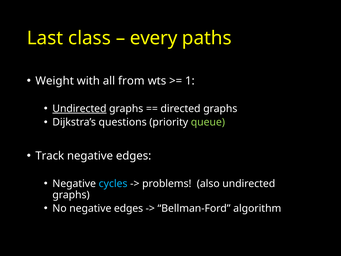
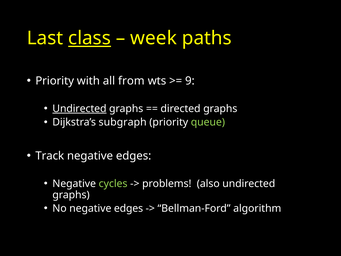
class underline: none -> present (90, 38)
every: every -> week (153, 38)
Weight: Weight -> Priority (55, 81)
1: 1 -> 9 (190, 81)
questions: questions -> subgraph (123, 122)
cycles colour: light blue -> light green (113, 183)
